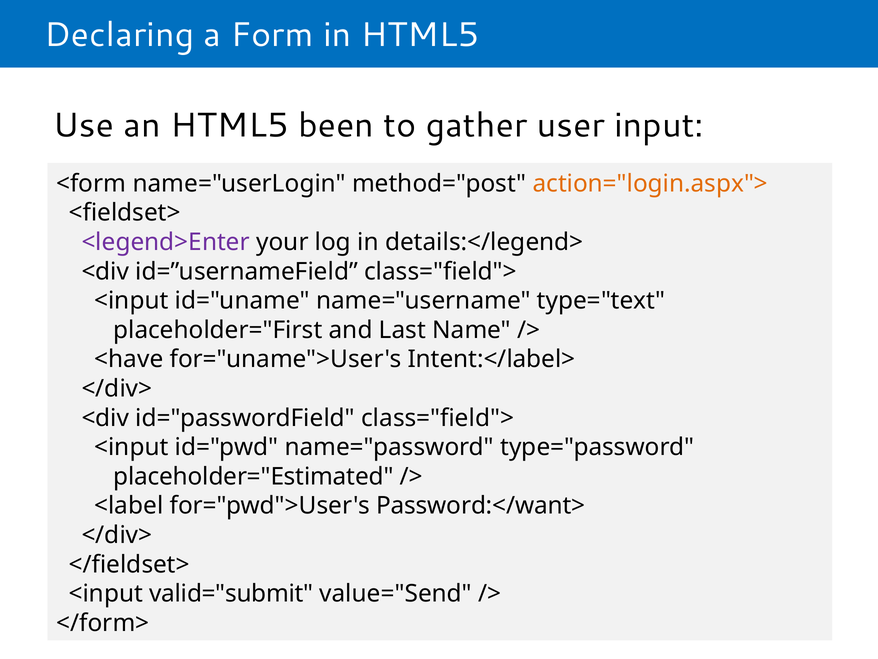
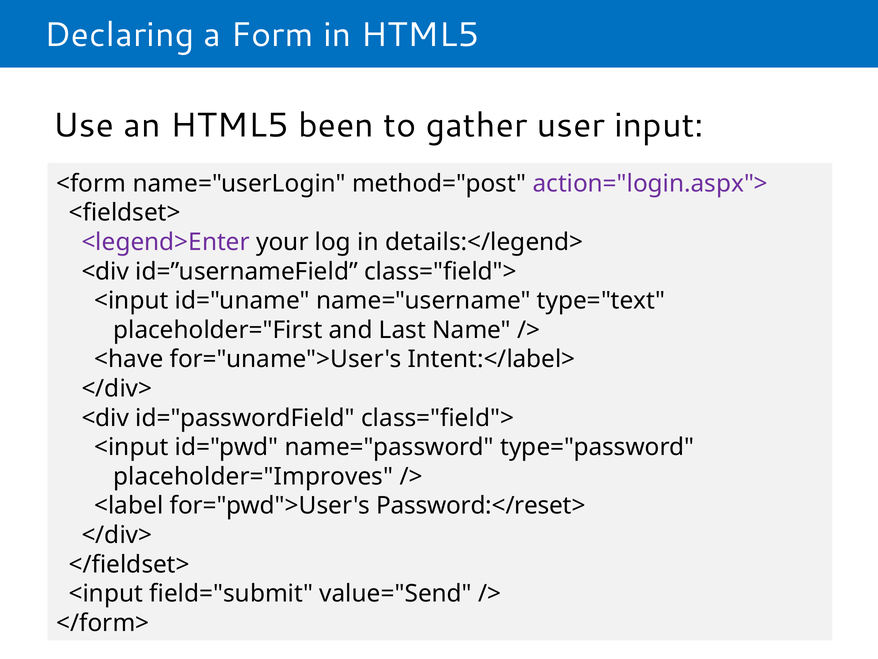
action="login.aspx"> colour: orange -> purple (650, 183)
placeholder="Estimated: placeholder="Estimated -> placeholder="Improves (253, 476)
Password:</want>: Password:</want> -> Password:</reset> (481, 506)
valid="submit: valid="submit -> field="submit (231, 593)
